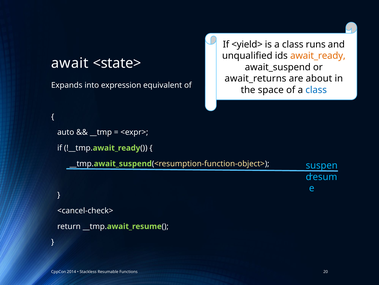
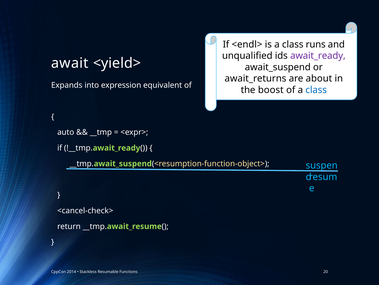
<yield>: <yield> -> <endl> (247, 44)
await_ready colour: orange -> purple (318, 56)
<state>: <state> -> <yield> (117, 63)
space: space -> boost (271, 90)
